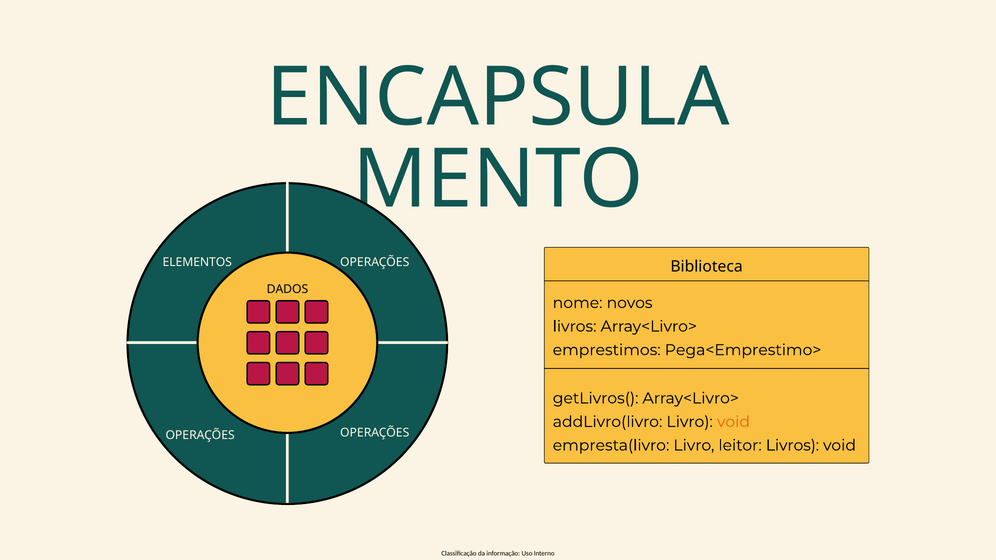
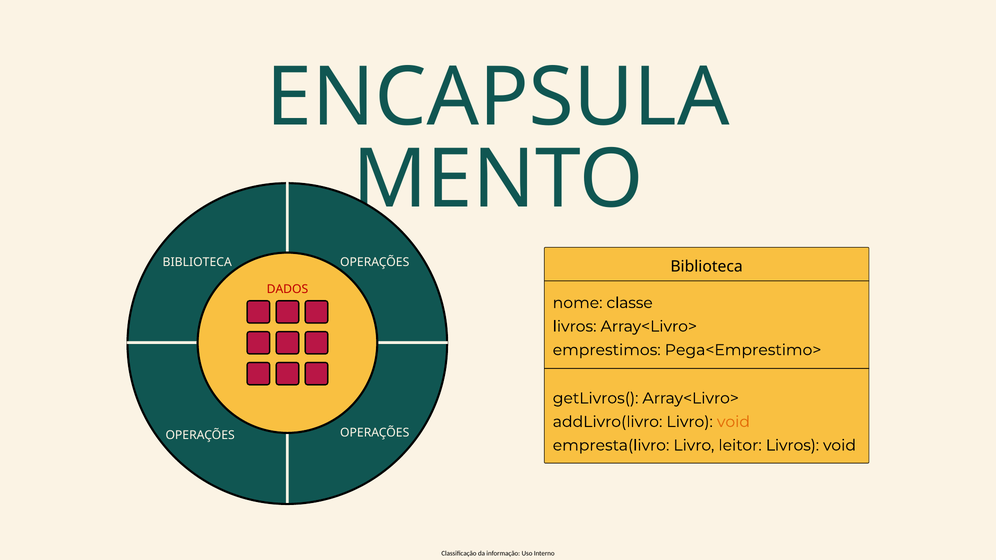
ELEMENTOS: ELEMENTOS -> BIBLIOTECA (197, 262)
DADOS colour: black -> red (287, 289)
novos: novos -> classe (630, 303)
